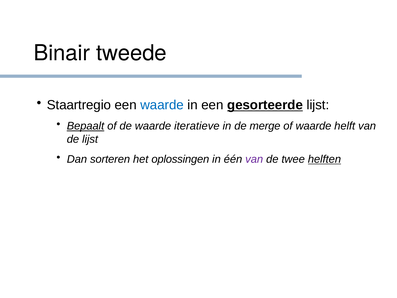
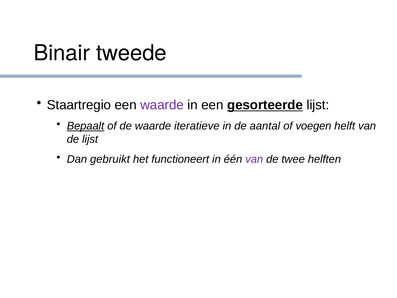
waarde colour: blue -> purple (162, 105)
merge: merge -> aantal (265, 126)
of waarde: waarde -> voegen (313, 126)
sorteren: sorteren -> gebruikt (110, 159)
oplossingen: oplossingen -> functioneert (180, 159)
helften underline: present -> none (324, 159)
